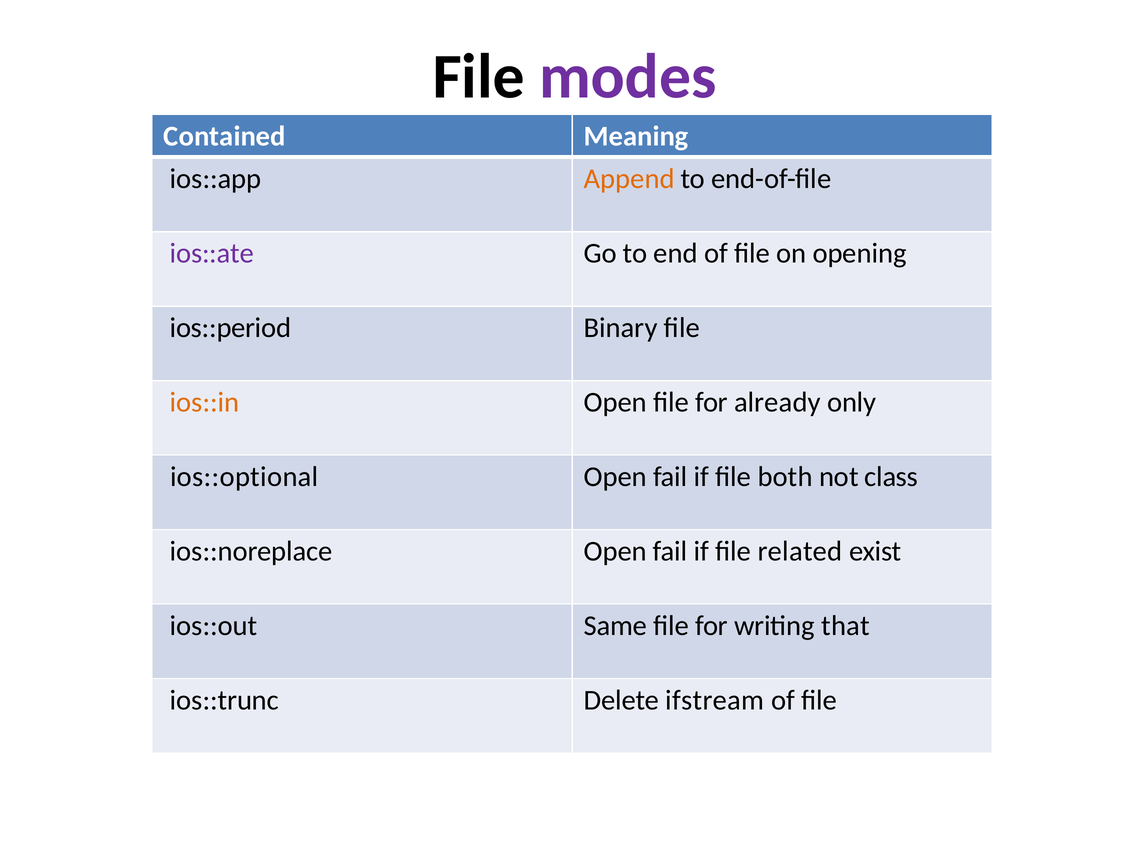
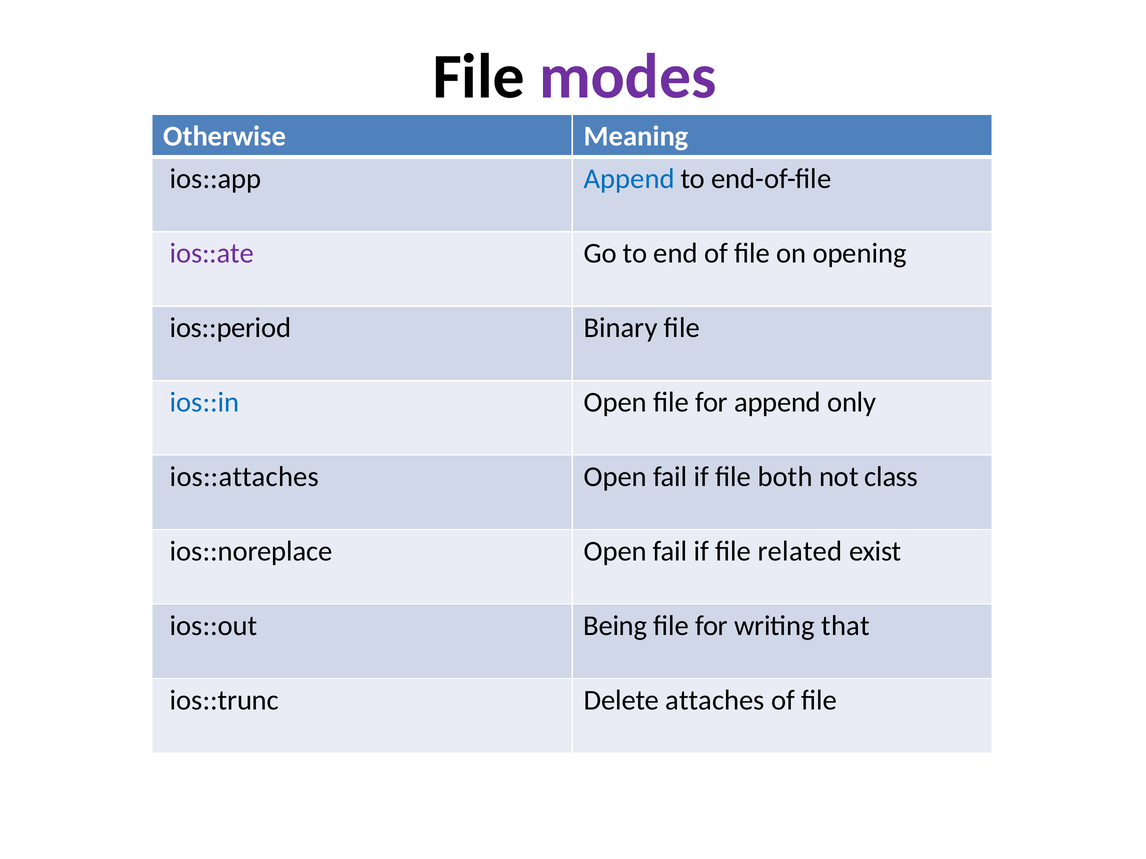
Contained: Contained -> Otherwise (225, 136)
Append colour: orange -> blue (629, 179)
ios::in colour: orange -> blue (205, 403)
for already: already -> append (777, 403)
ios::optional: ios::optional -> ios::attaches (244, 477)
Same: Same -> Being (615, 626)
ifstream: ifstream -> attaches (715, 701)
